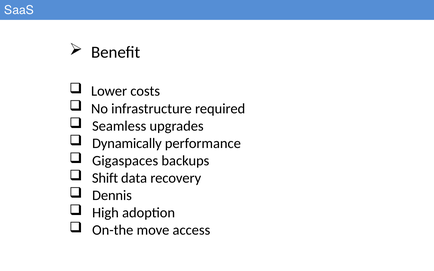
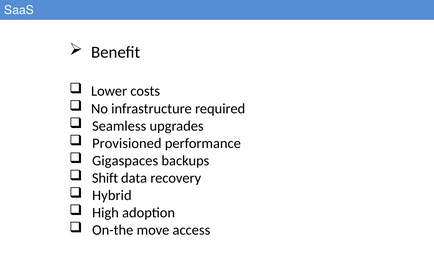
Dynamically: Dynamically -> Provisioned (127, 143)
Dennis: Dennis -> Hybrid (112, 195)
